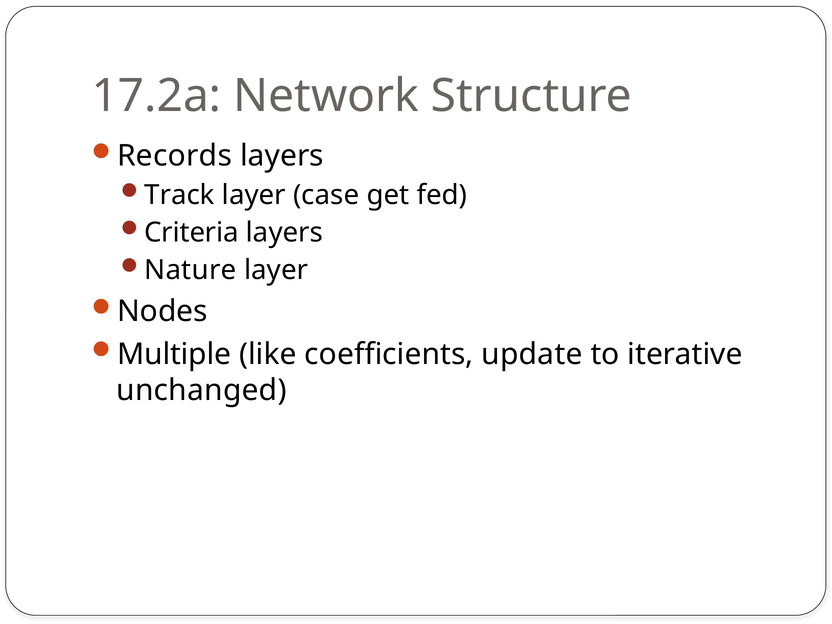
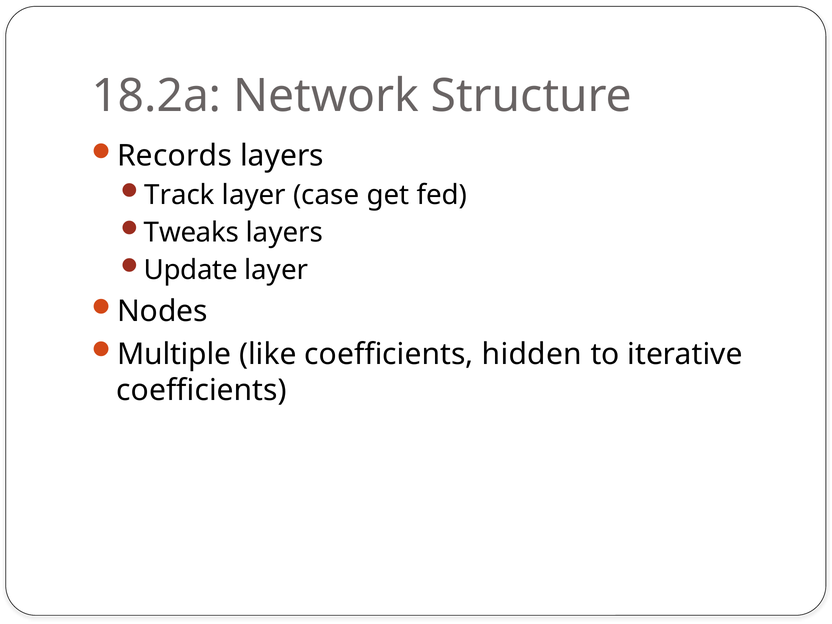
17.2a: 17.2a -> 18.2a (156, 96)
Criteria: Criteria -> Tweaks (191, 232)
Nature: Nature -> Update (191, 270)
update: update -> hidden (532, 354)
unchanged: unchanged -> coefficients (202, 390)
